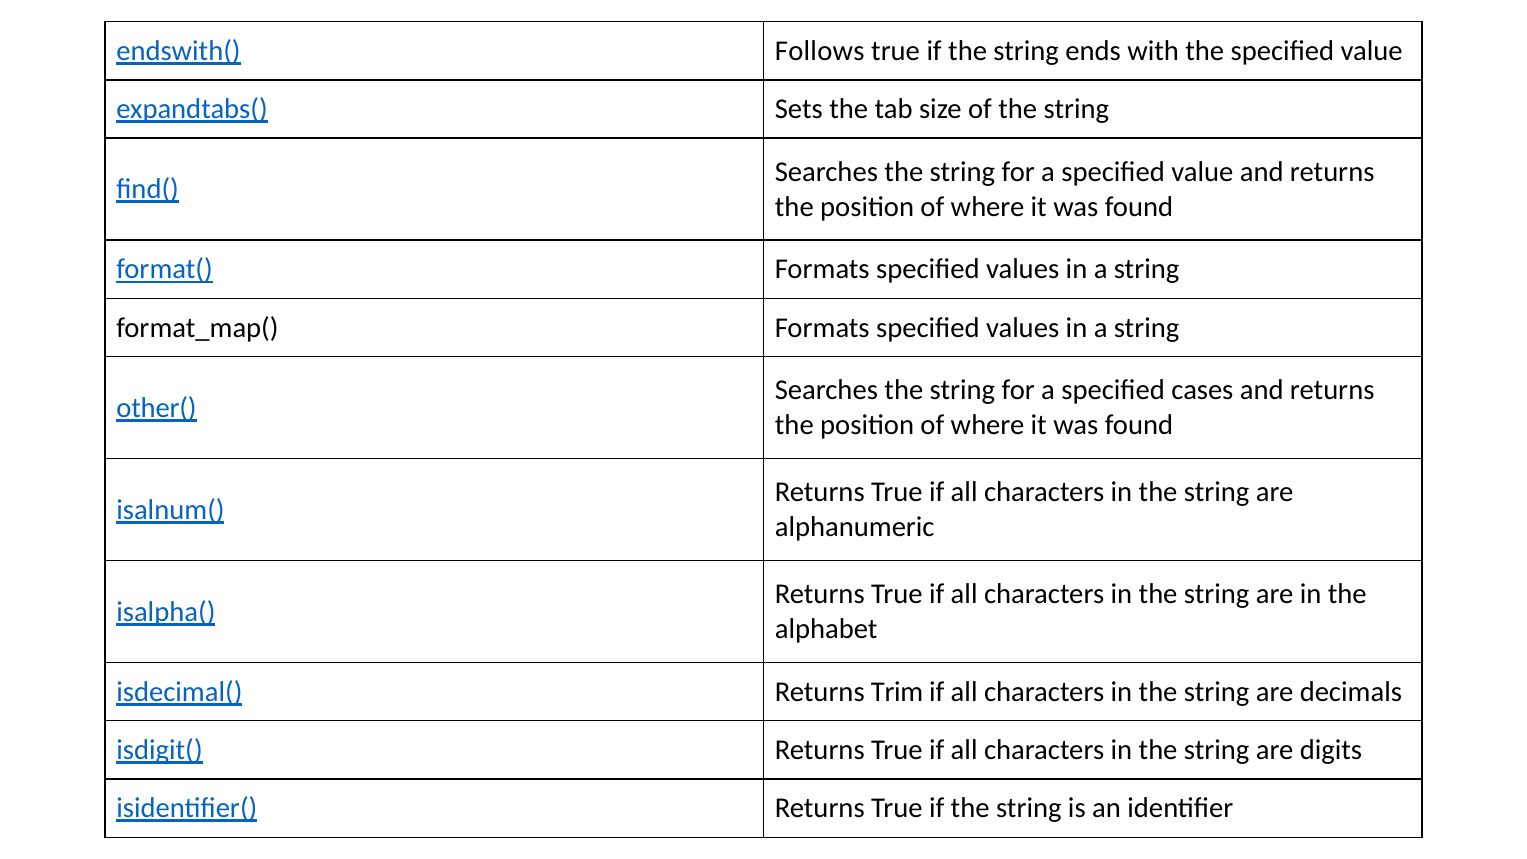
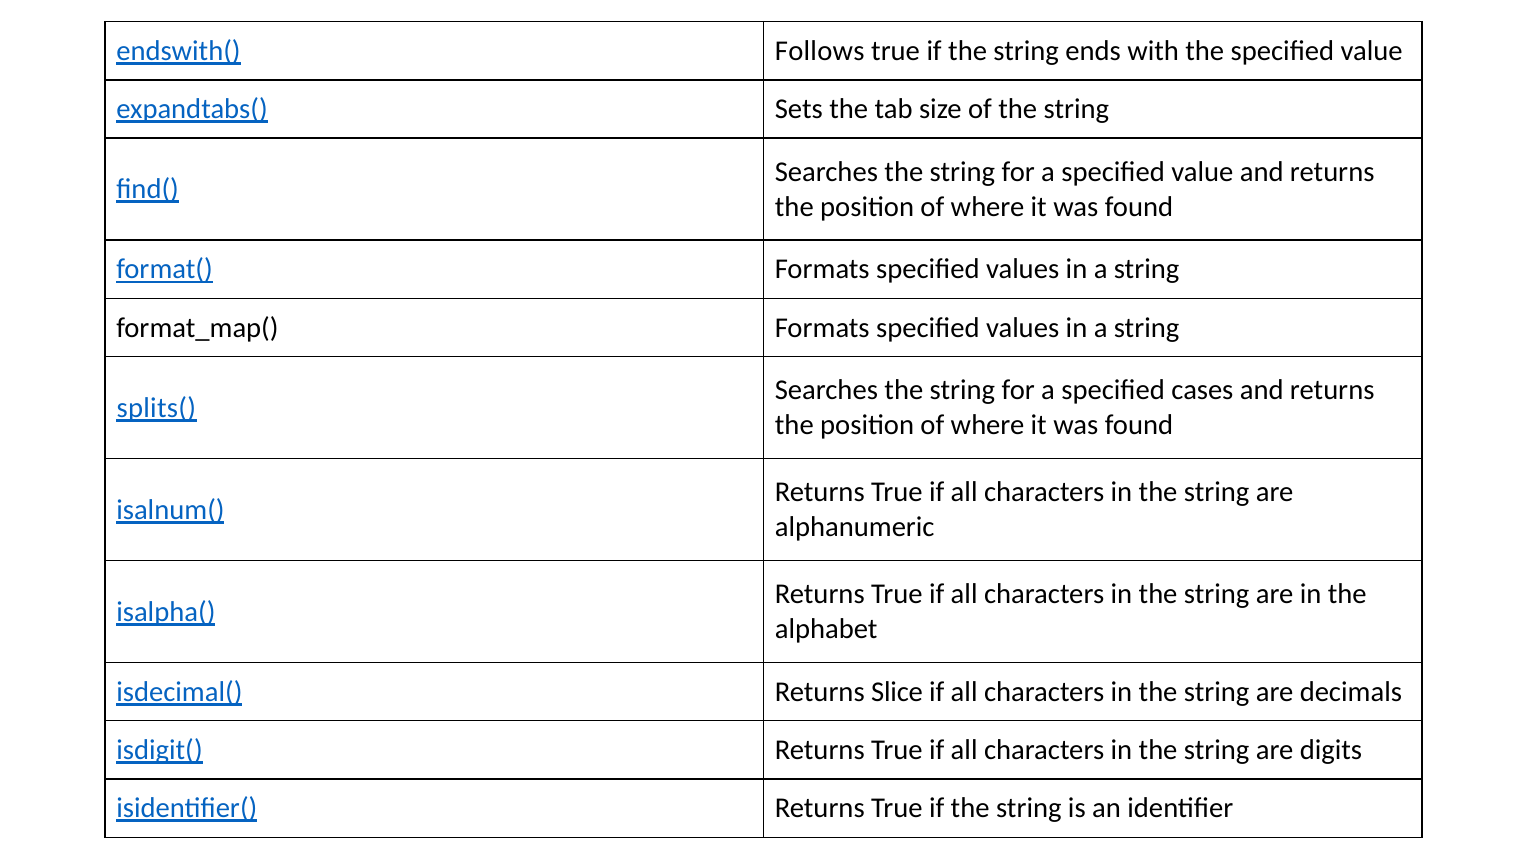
other(: other( -> splits( (156, 408)
Trim: Trim -> Slice (897, 692)
